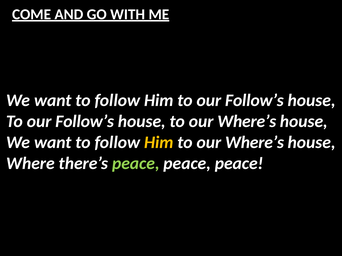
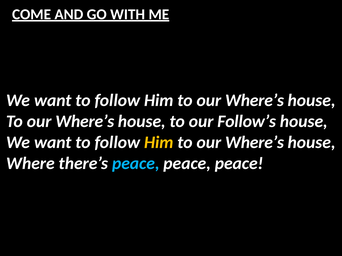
Follow’s: Follow’s -> Where’s (255, 101)
Follow’s: Follow’s -> Where’s (85, 122)
house to our Where’s: Where’s -> Follow’s (247, 122)
peace colour: light green -> light blue (136, 164)
